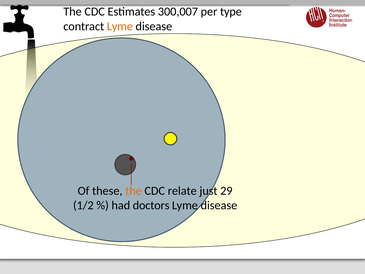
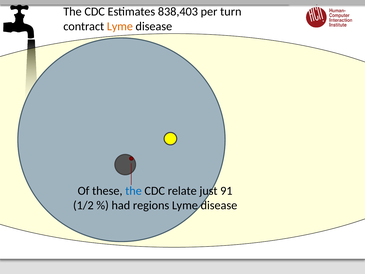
300,007: 300,007 -> 838,403 (178, 12)
type: type -> turn (231, 12)
the colour: orange -> blue (134, 191)
29: 29 -> 91 (226, 191)
doctors: doctors -> regions (151, 205)
